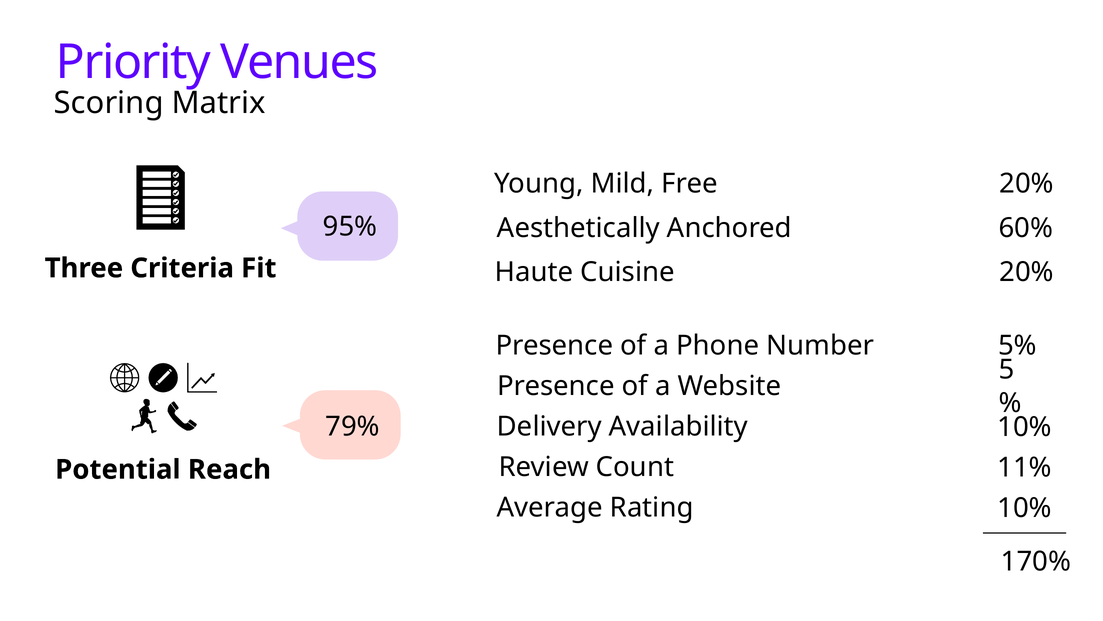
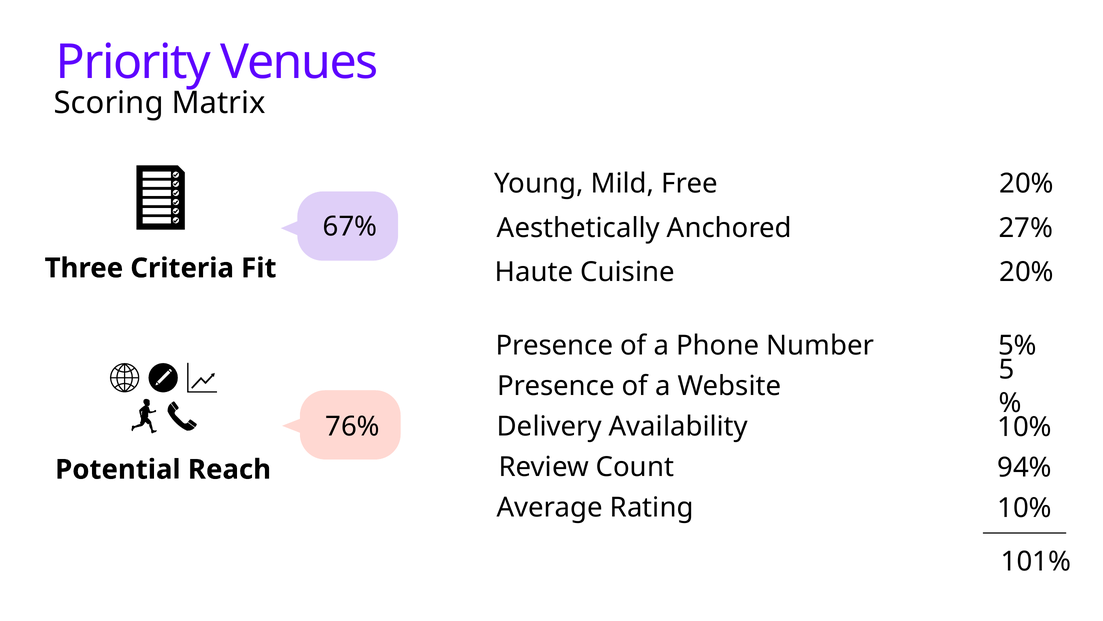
95%: 95% -> 67% (350, 226)
60%: 60% -> 27% (1026, 228)
79%: 79% -> 76% (353, 426)
11%: 11% -> 94% (1025, 467)
170%: 170% -> 101% (1036, 561)
